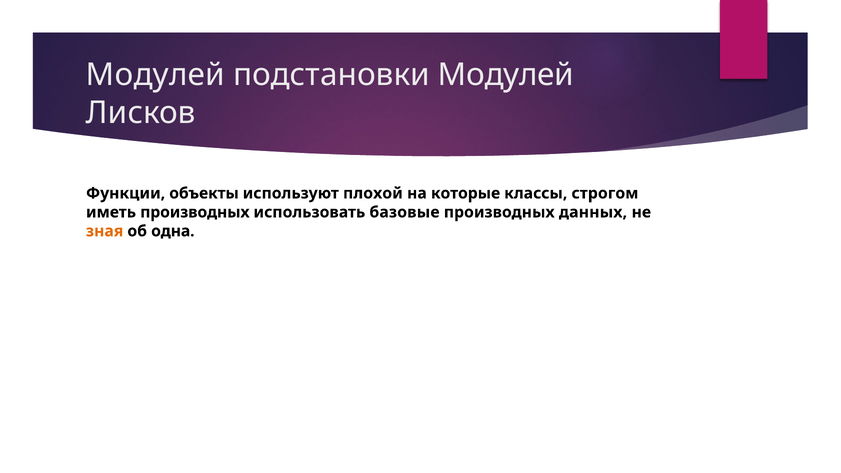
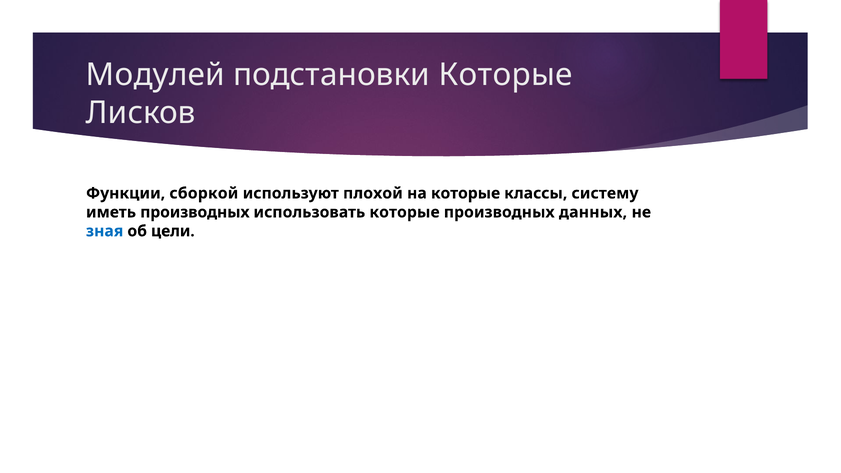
подстановки Модулей: Модулей -> Которые (506, 75)
объекты: объекты -> сборкой (204, 193)
строгом: строгом -> систему (605, 193)
использовать базовые: базовые -> которые (405, 212)
зная colour: orange -> blue (105, 231)
одна: одна -> цели (173, 231)
